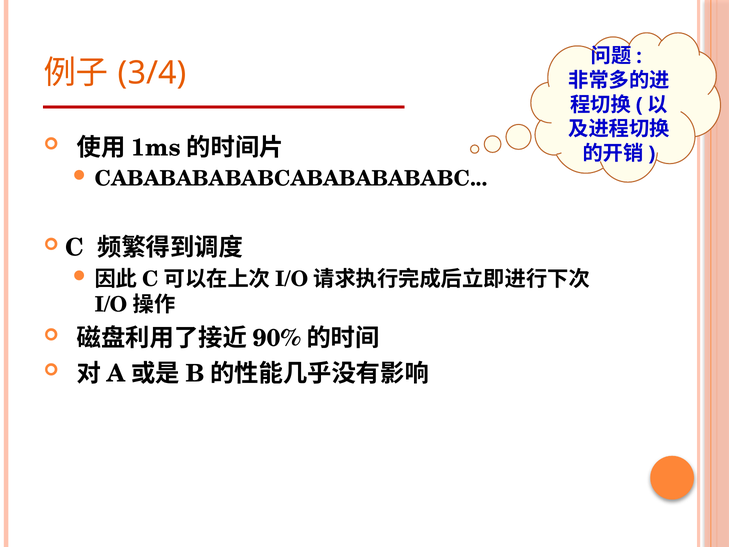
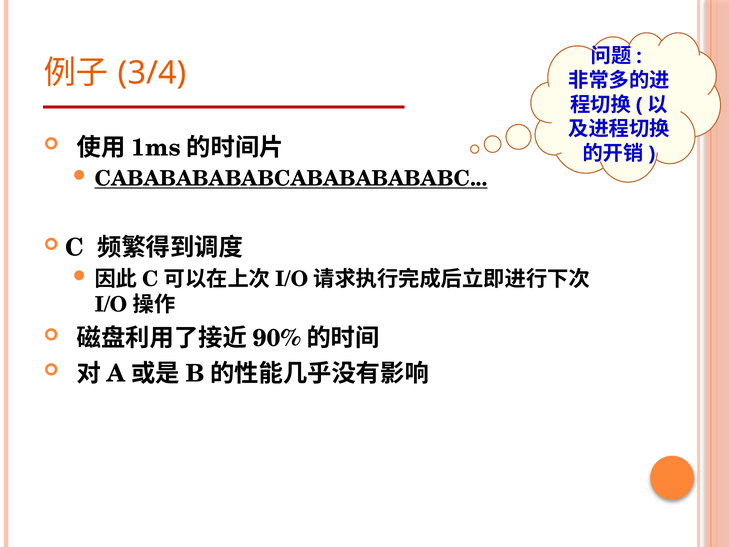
CABABABABABCABABABABABC underline: none -> present (291, 179)
